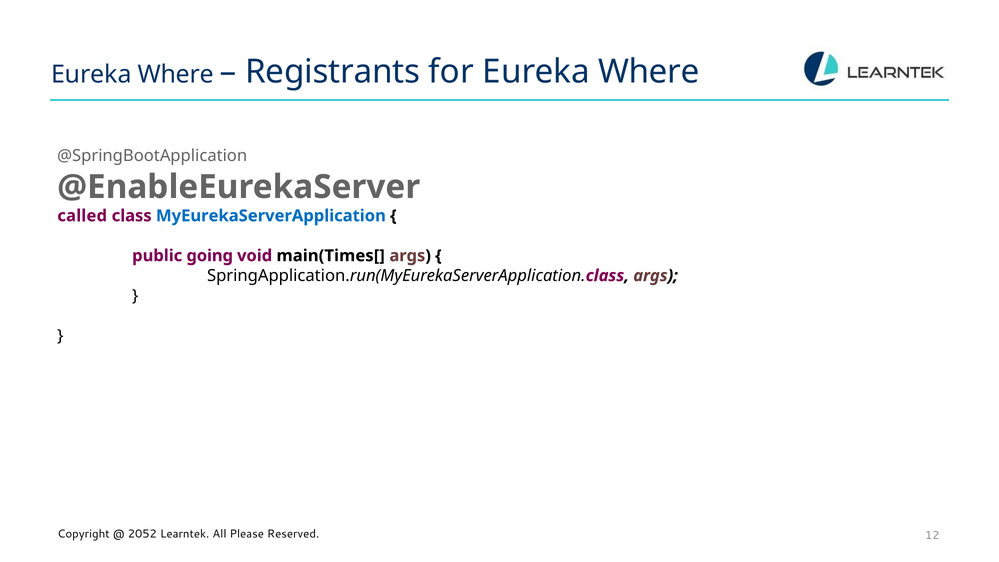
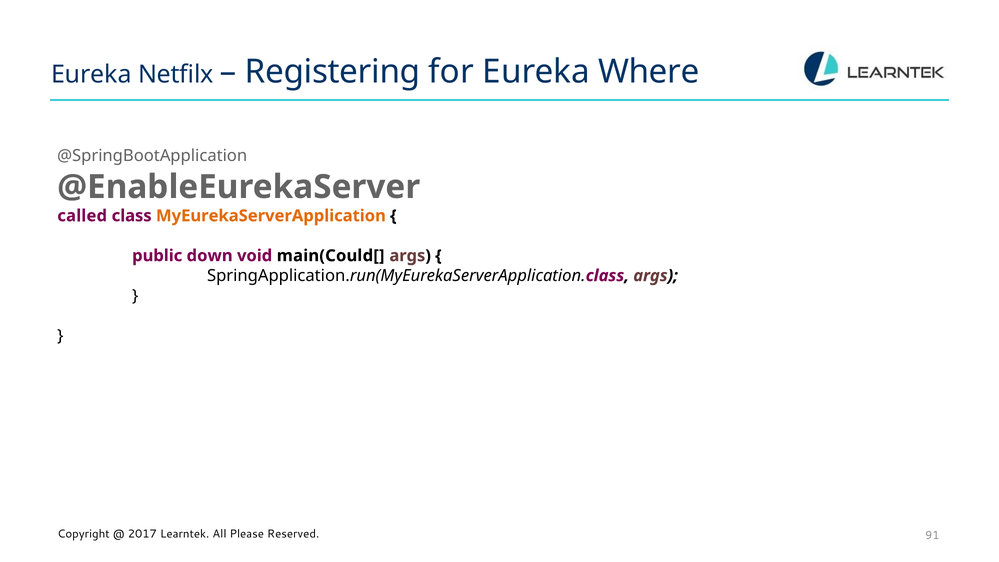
Where: Where -> Netfilx (176, 74)
Registrants: Registrants -> Registering (333, 72)
MyEurekaServerApplication colour: blue -> orange (271, 216)
going: going -> down (210, 256)
main(Times[: main(Times[ -> main(Could[ (331, 256)
2052: 2052 -> 2017 (142, 534)
12: 12 -> 91 (932, 535)
